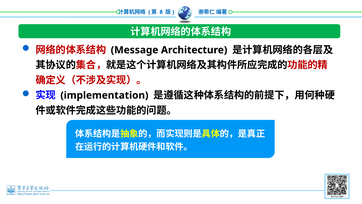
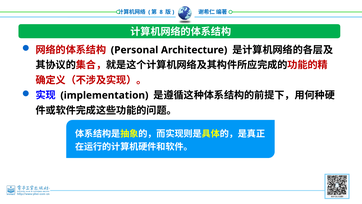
Message: Message -> Personal (135, 50)
